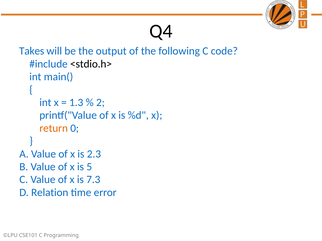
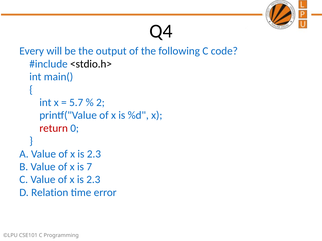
Takes: Takes -> Every (32, 51)
1.3: 1.3 -> 5.7 (76, 103)
return colour: orange -> red (54, 128)
5: 5 -> 7 (89, 167)
7.3: 7.3 -> 2.3 (93, 180)
